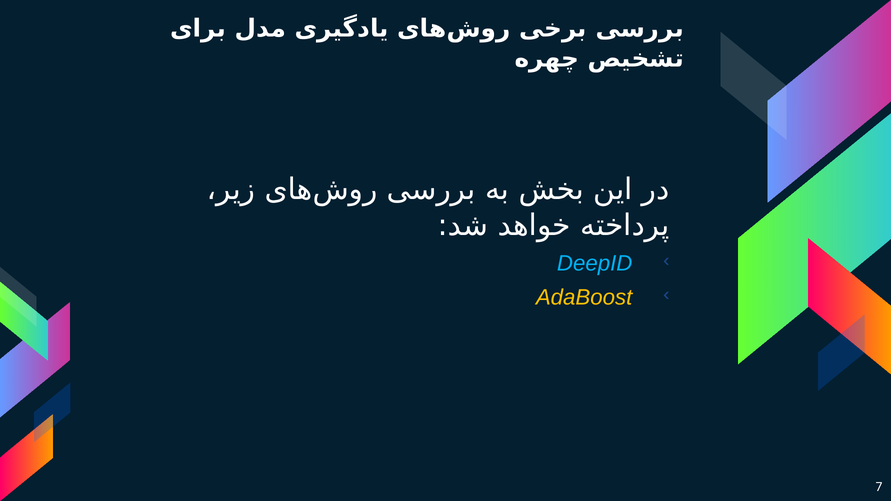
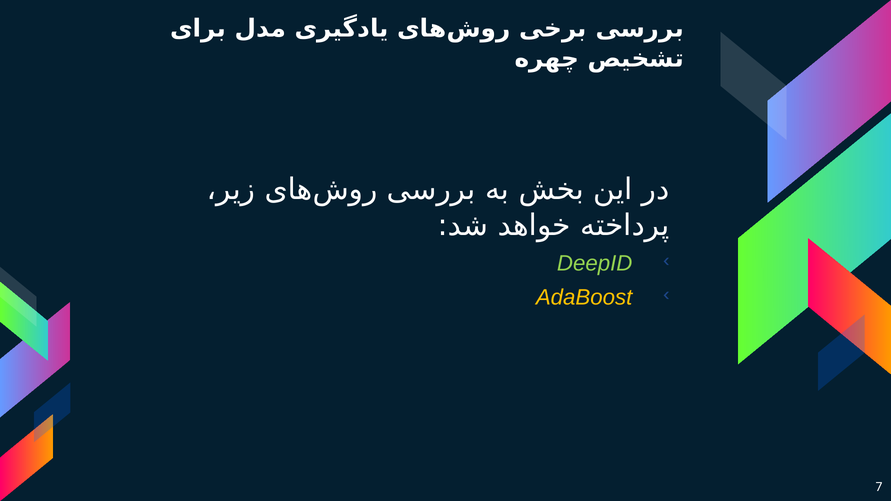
DeepID colour: light blue -> light green (595, 263)
